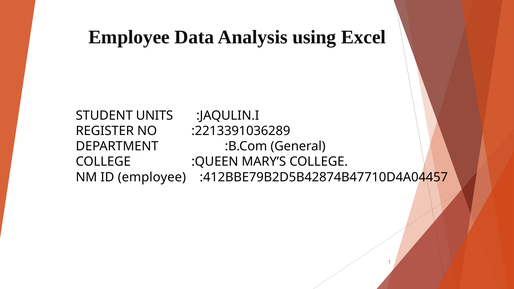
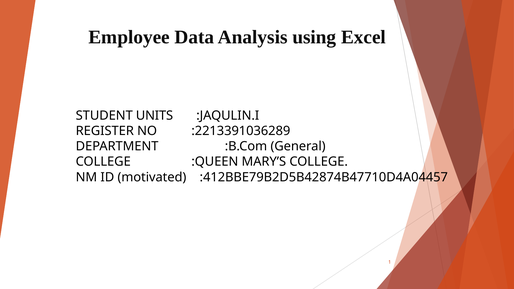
ID employee: employee -> motivated (152, 177)
